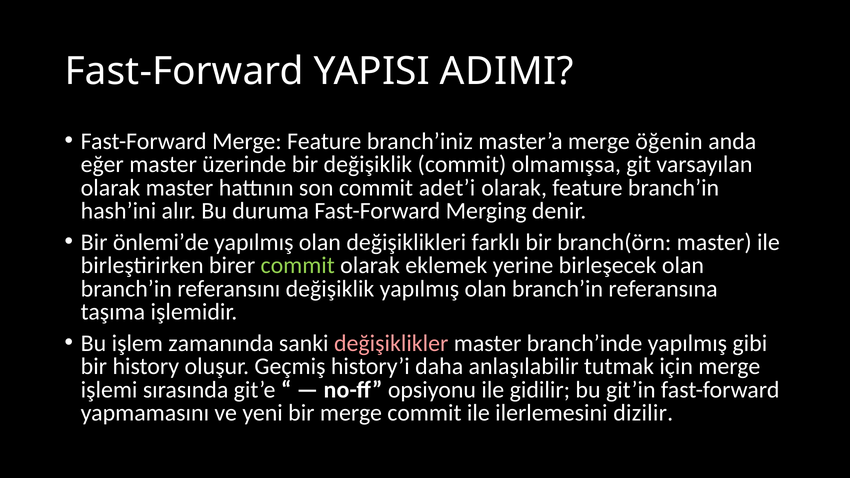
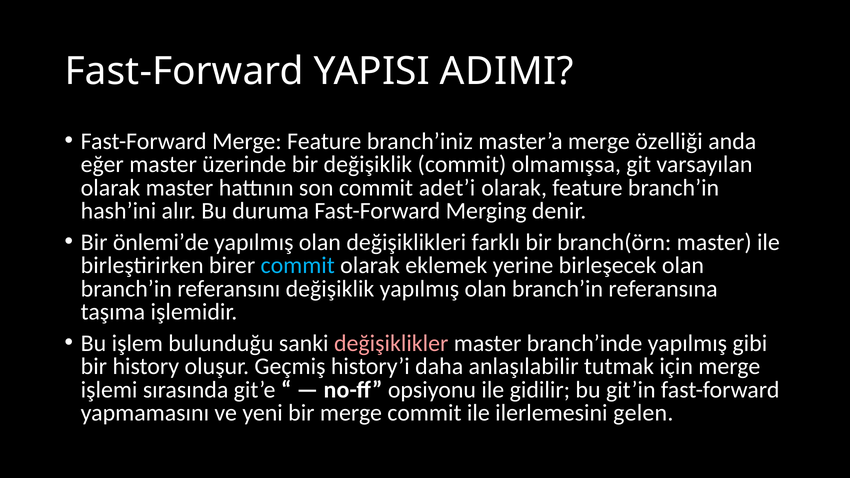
öğenin: öğenin -> özelliği (669, 141)
commit colour: light green -> light blue (298, 265)
zamanında: zamanında -> bulunduğu (221, 343)
dizilir: dizilir -> gelen (643, 413)
